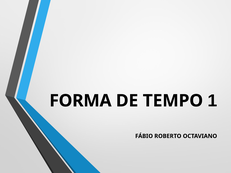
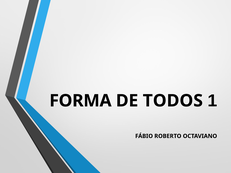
TEMPO: TEMPO -> TODOS (173, 101)
